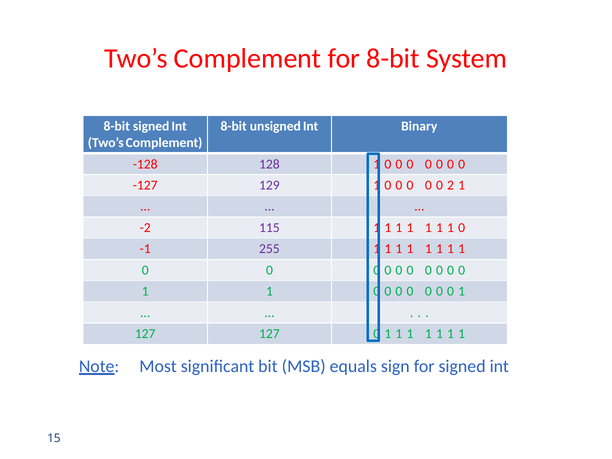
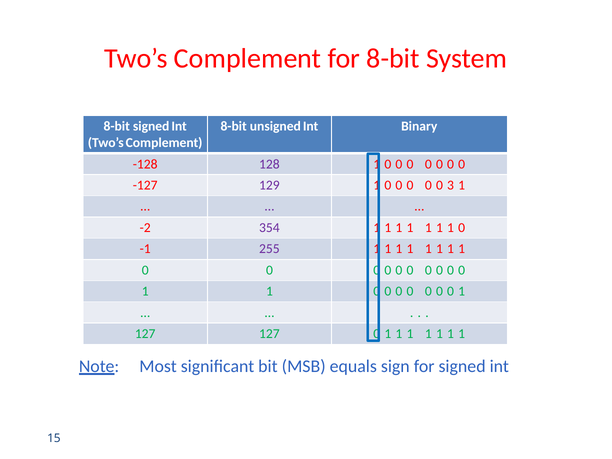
2: 2 -> 3 (451, 185)
115: 115 -> 354 (269, 228)
